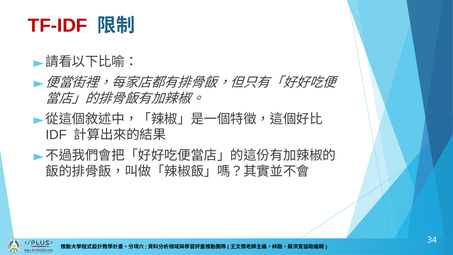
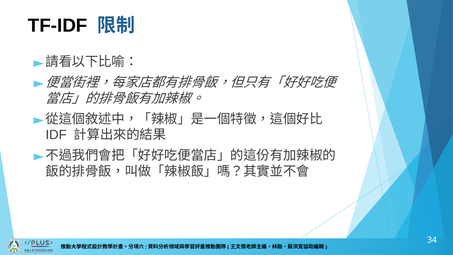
TF-IDF colour: red -> black (58, 26)
